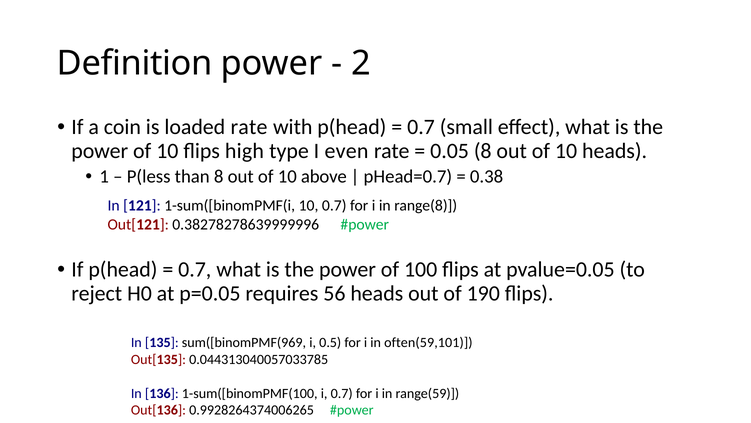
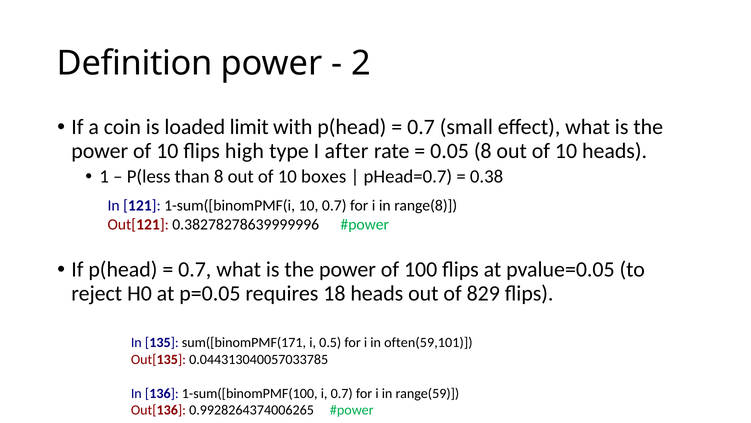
loaded rate: rate -> limit (249, 127)
even: even -> after (346, 151)
above: above -> boxes (324, 177)
56: 56 -> 18 (334, 293)
190: 190 -> 829 (483, 293)
sum([binomPMF(969: sum([binomPMF(969 -> sum([binomPMF(171 (244, 342)
